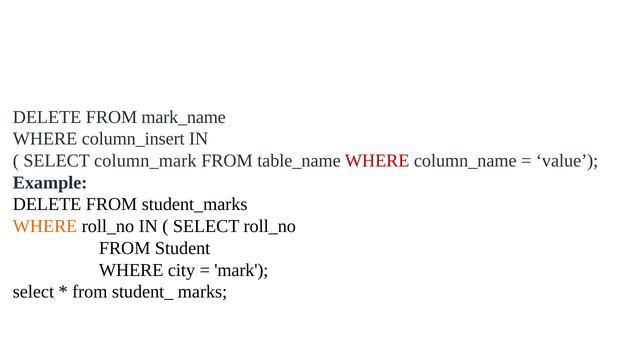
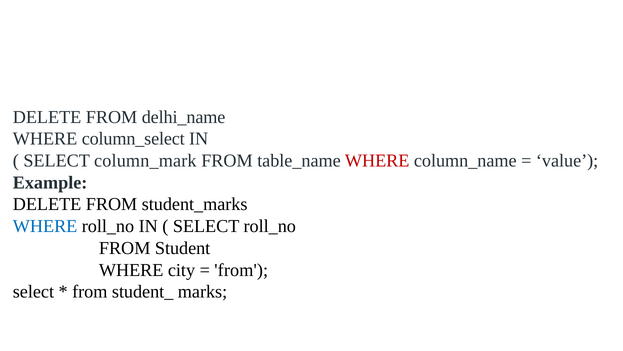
mark_name: mark_name -> delhi_name (184, 117)
column_insert: column_insert -> column_select (133, 139)
WHERE colour: orange -> blue (45, 226)
mark: mark -> from (241, 270)
